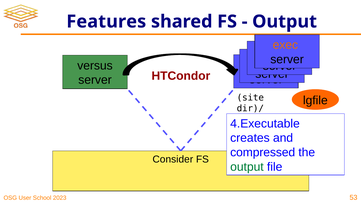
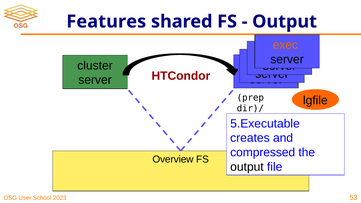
versus: versus -> cluster (95, 66)
site: site -> prep (250, 98)
4.Executable: 4.Executable -> 5.Executable (265, 124)
Consider: Consider -> Overview (173, 159)
output colour: green -> black (247, 167)
